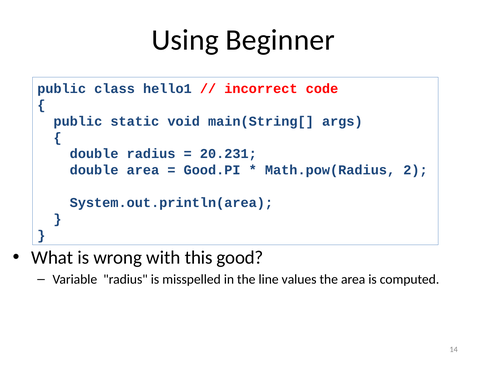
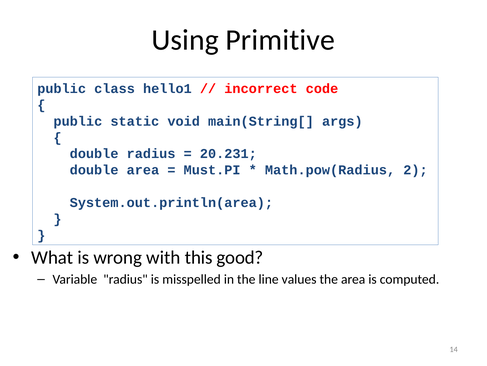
Beginner: Beginner -> Primitive (280, 40)
Good.PI: Good.PI -> Must.PI (212, 170)
